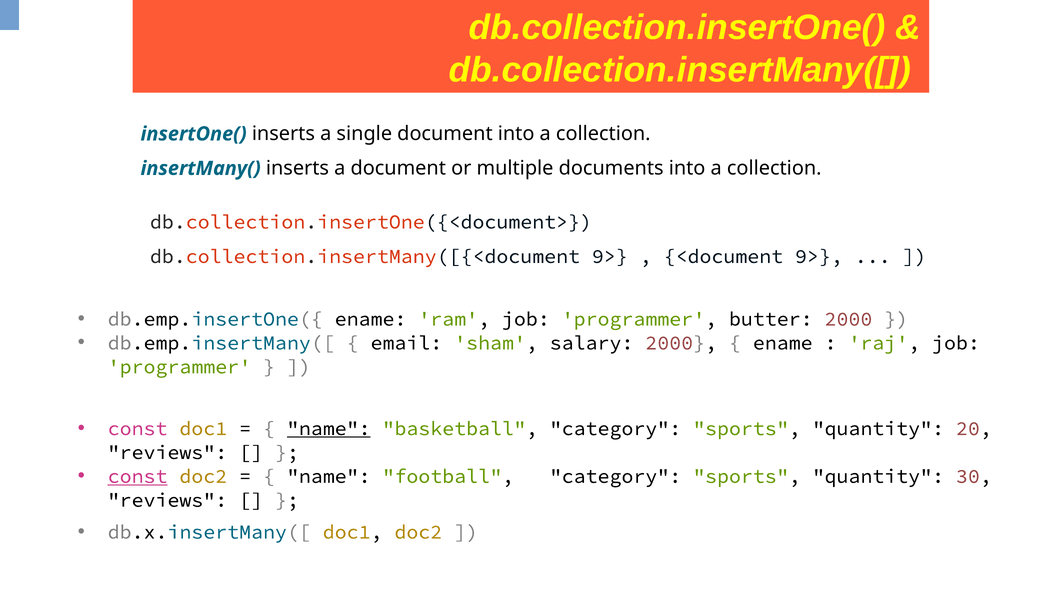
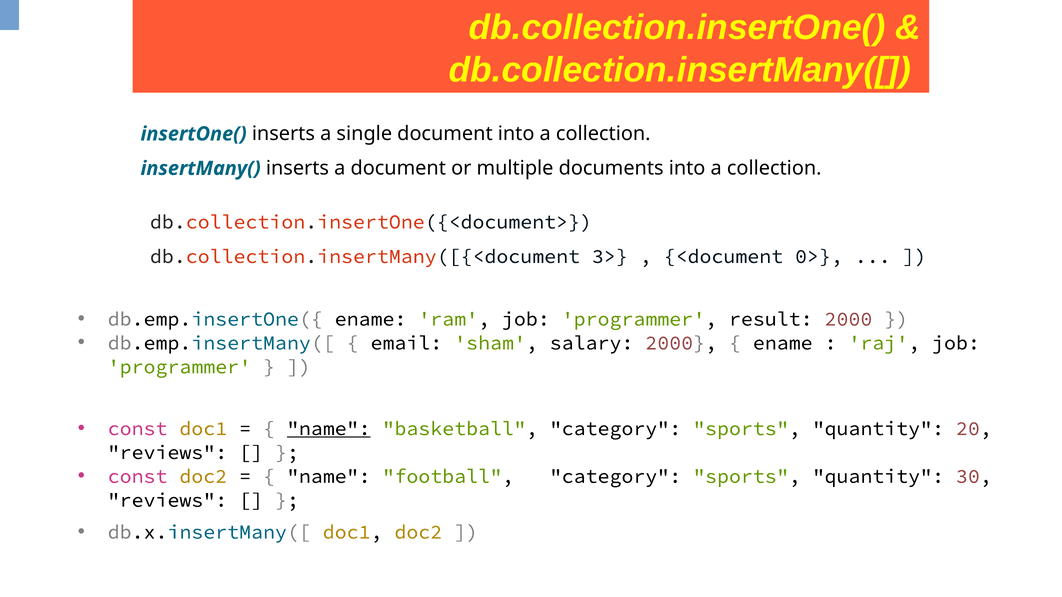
db.collection.insertMany([{<document 9>: 9> -> 3> (610, 257)
<document 9>: 9> -> 0> (819, 257)
butter: butter -> result (771, 319)
const underline: present -> none (138, 477)
